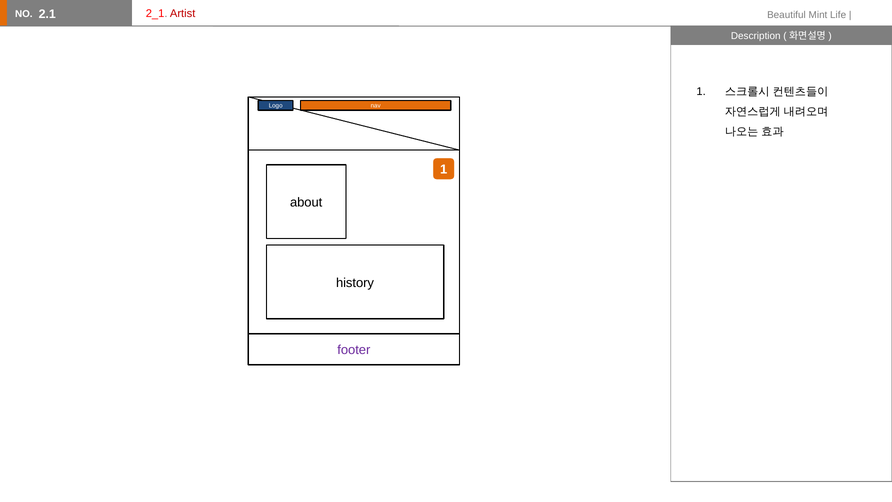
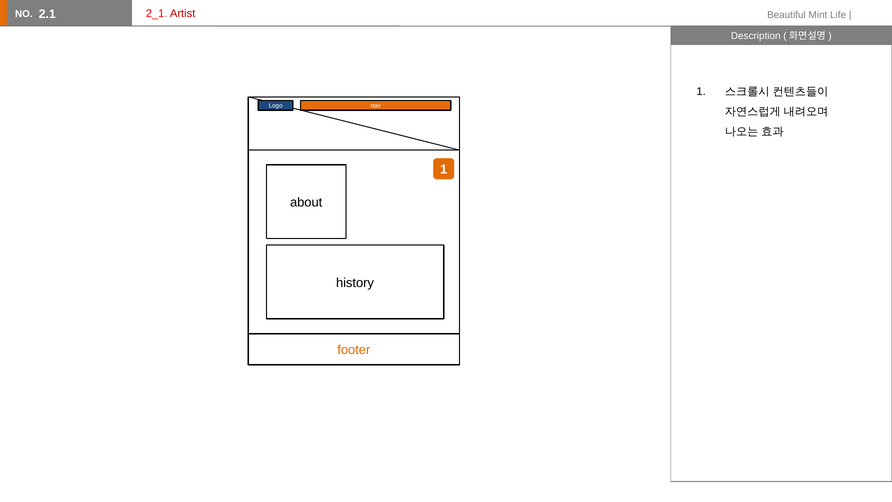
footer colour: purple -> orange (354, 350)
